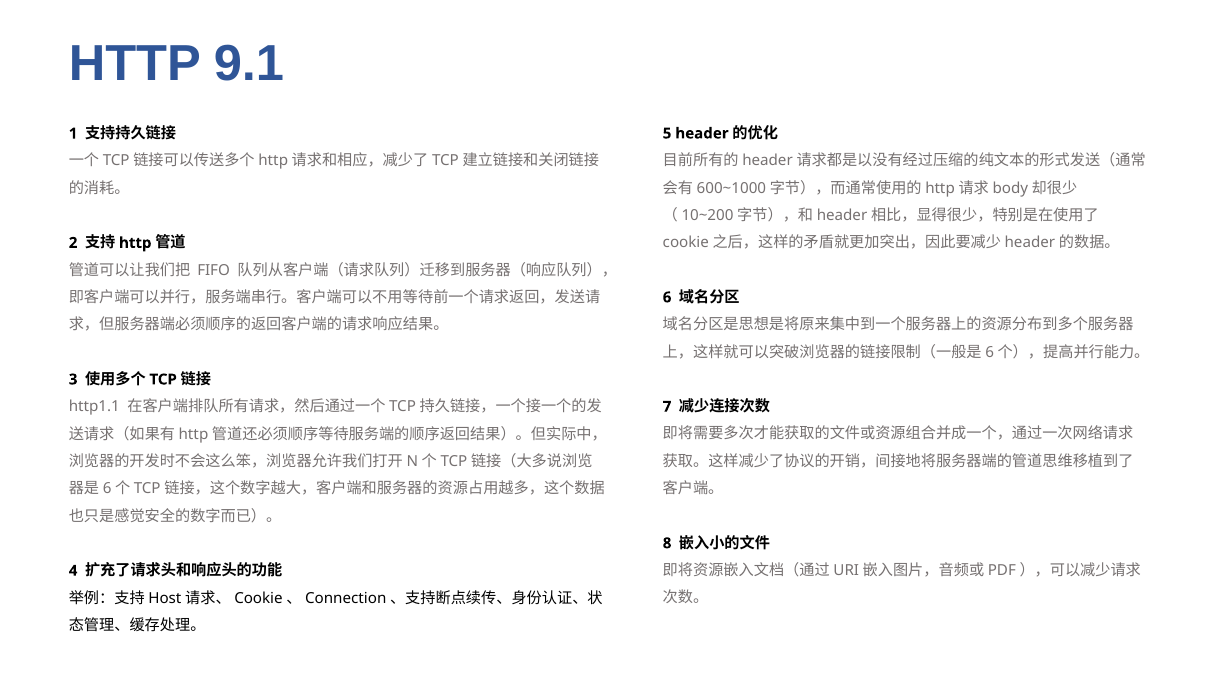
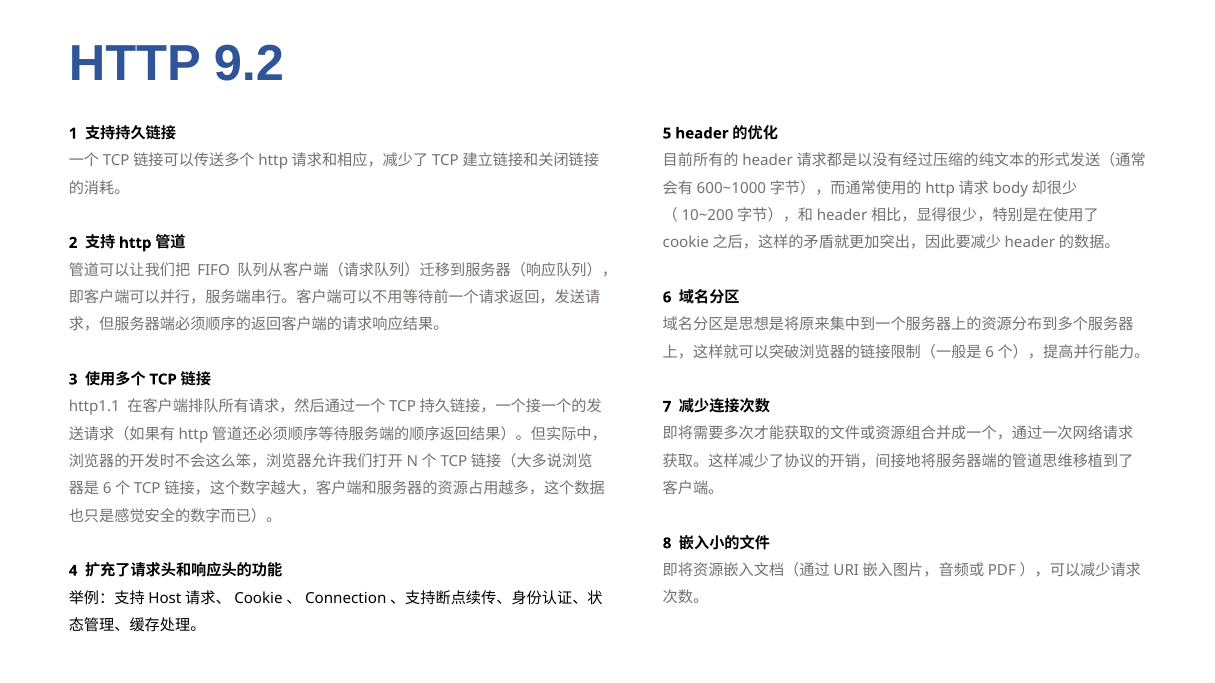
9.1: 9.1 -> 9.2 (249, 64)
